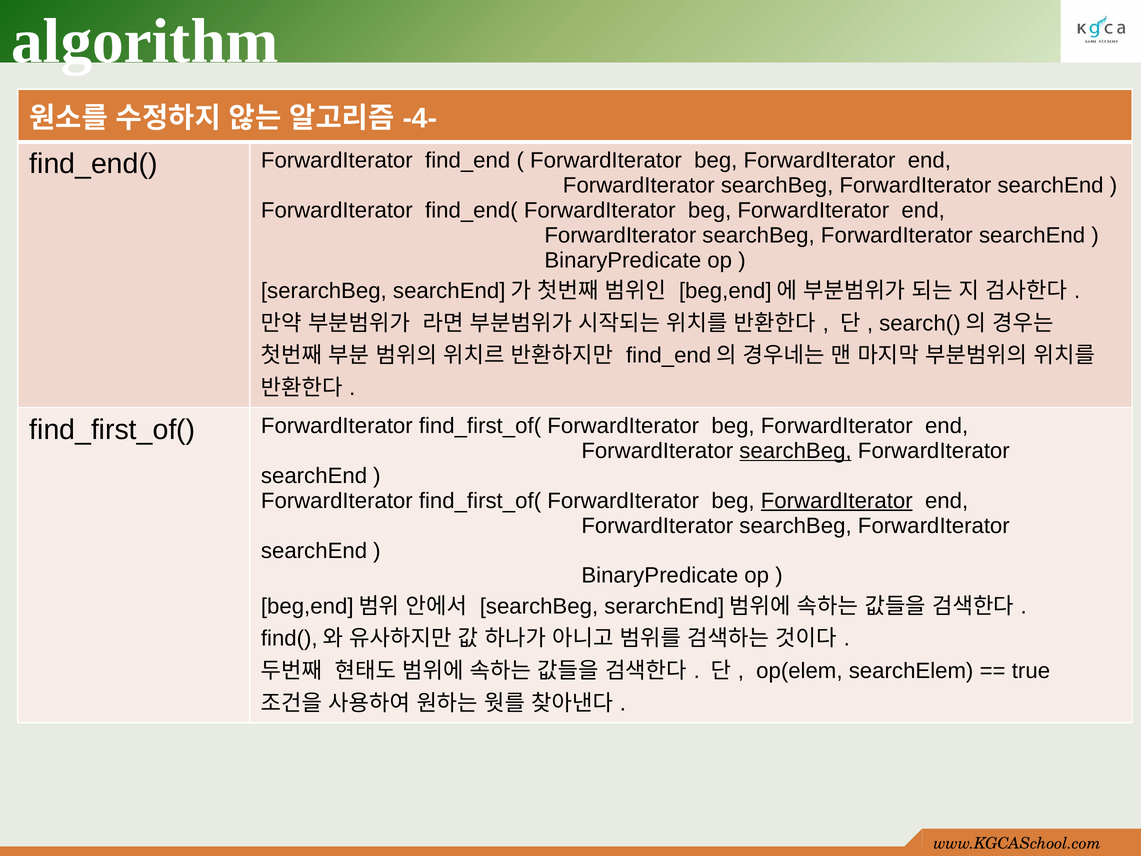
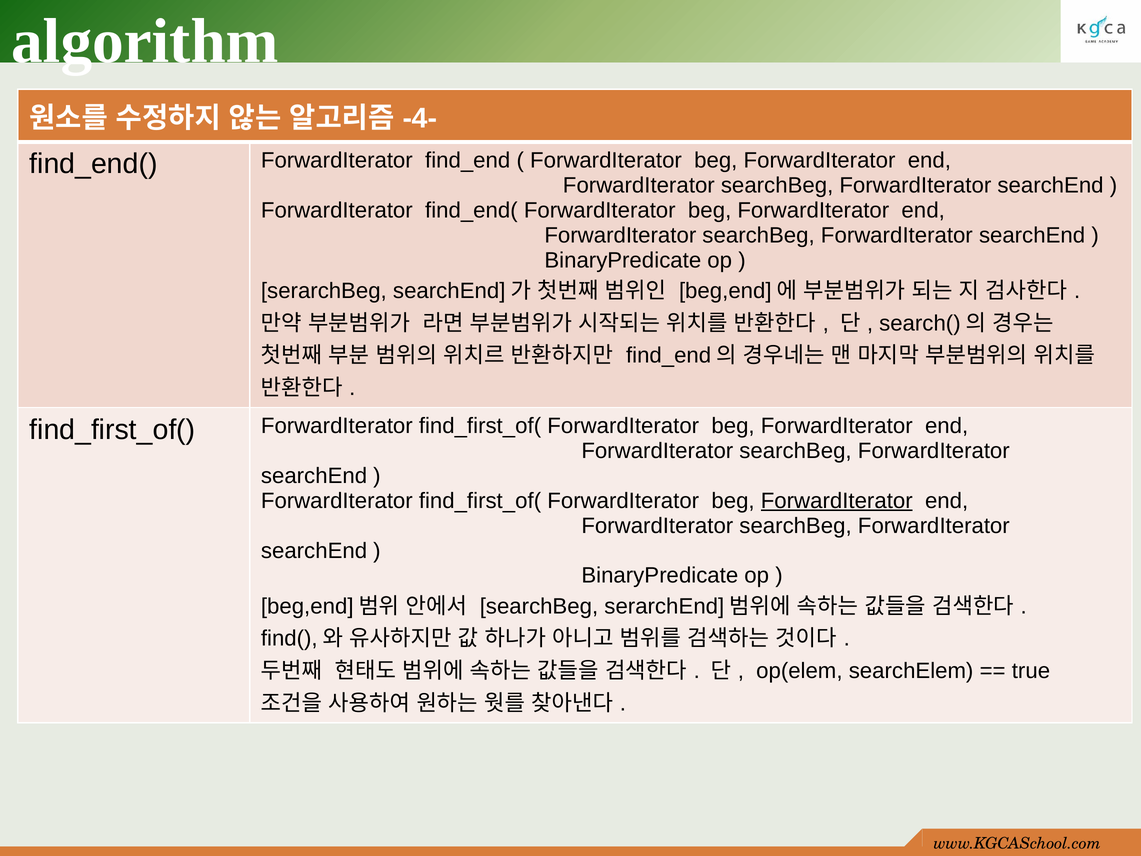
searchBeg underline: present -> none (795, 451)
